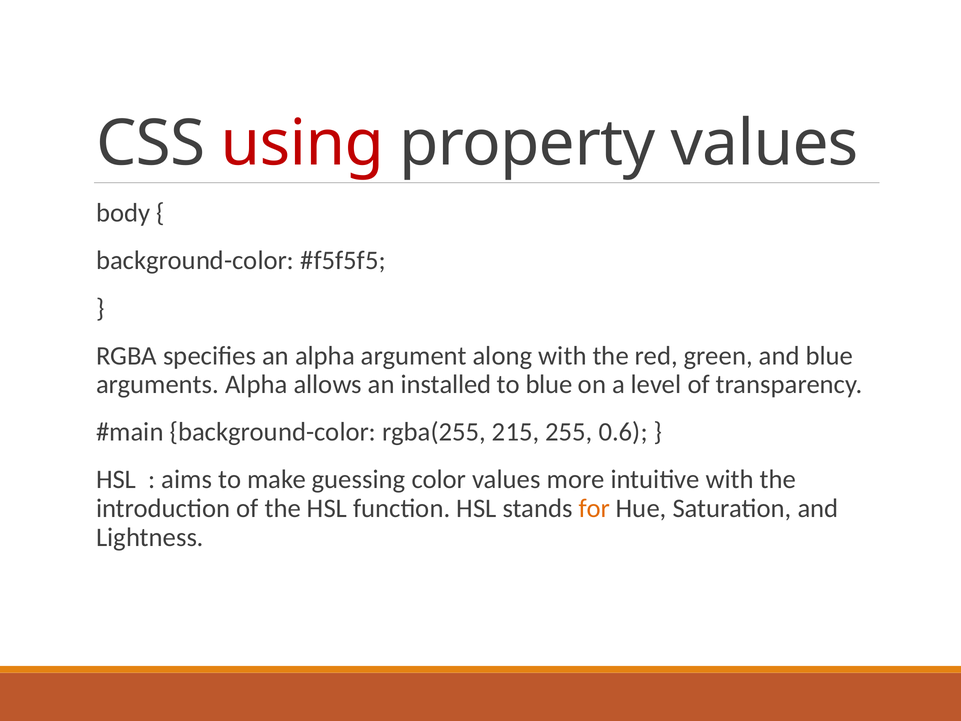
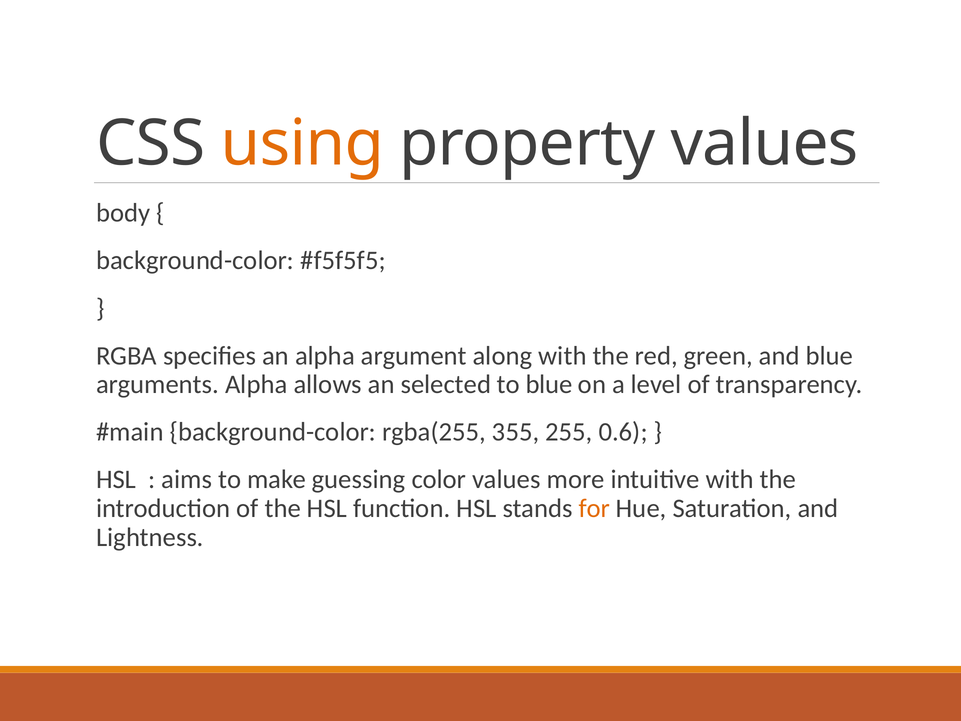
using colour: red -> orange (303, 144)
installed: installed -> selected (446, 384)
215: 215 -> 355 (516, 432)
